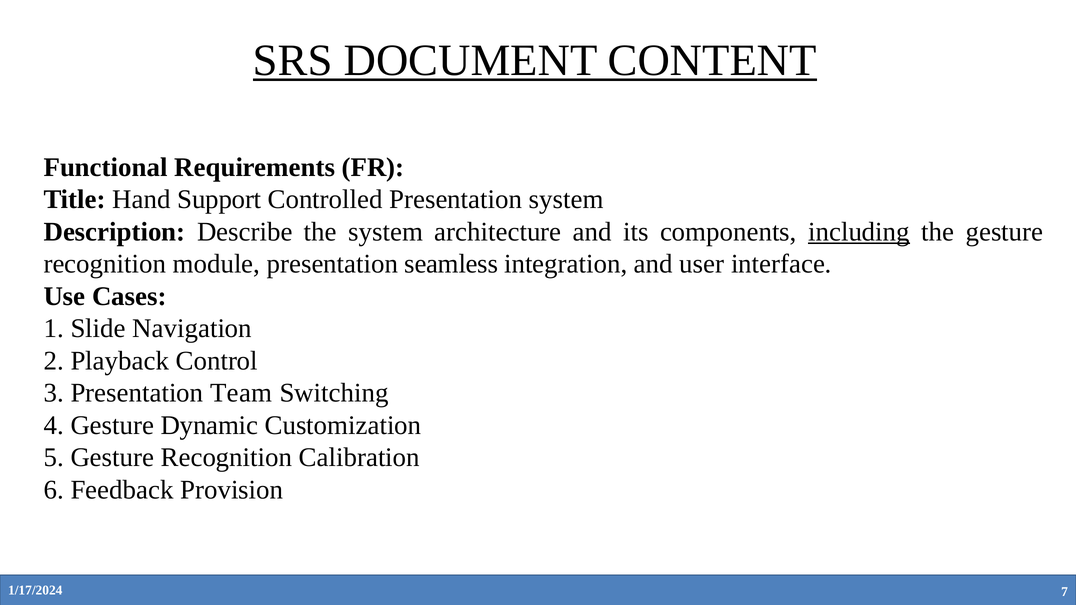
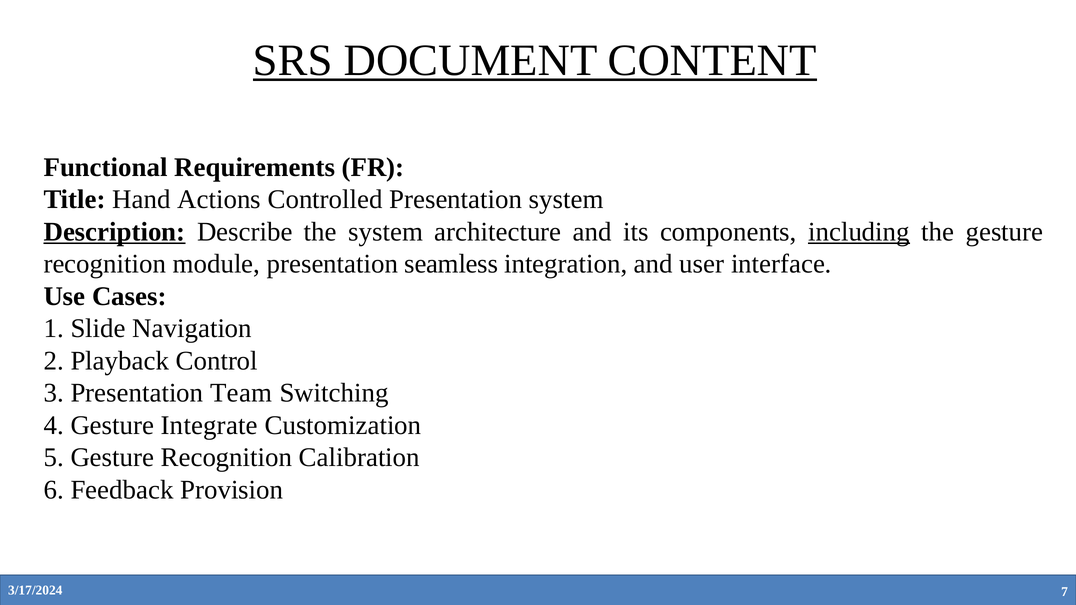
Support: Support -> Actions (219, 200)
Description underline: none -> present (114, 232)
Dynamic: Dynamic -> Integrate (209, 425)
1/17/2024: 1/17/2024 -> 3/17/2024 (35, 591)
